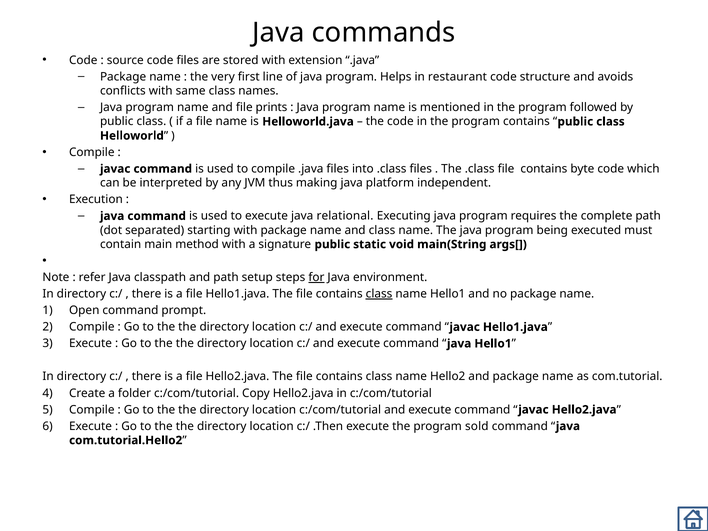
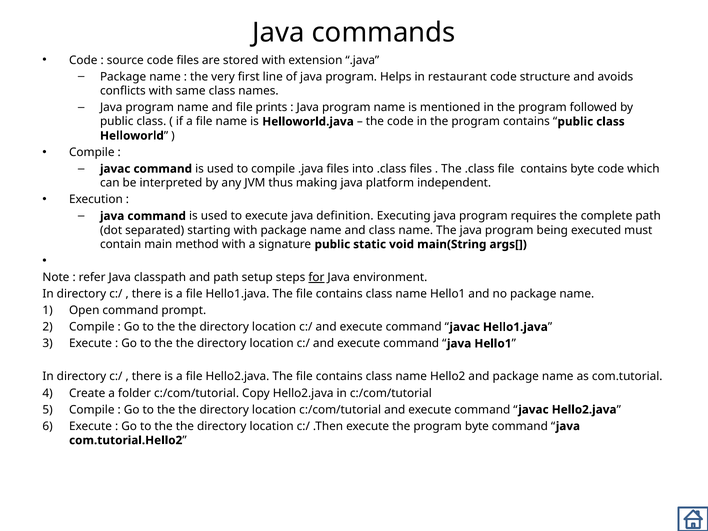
relational: relational -> definition (345, 216)
class underline: present -> none (379, 294)
program sold: sold -> byte (477, 426)
